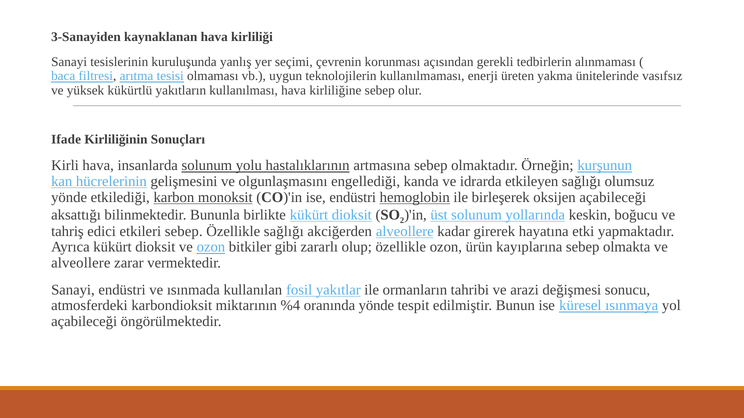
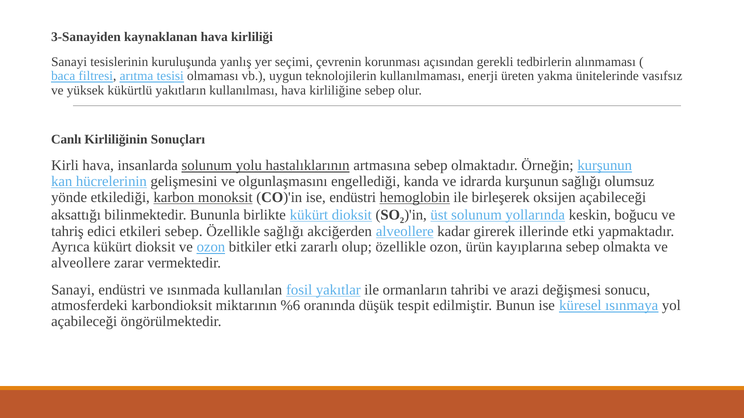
Ifade: Ifade -> Canlı (66, 140)
idrarda etkileyen: etkileyen -> kurşunun (532, 182)
hayatına: hayatına -> illerinde (544, 231)
bitkiler gibi: gibi -> etki (286, 247)
%4: %4 -> %6 (290, 306)
oranında yönde: yönde -> düşük (376, 306)
